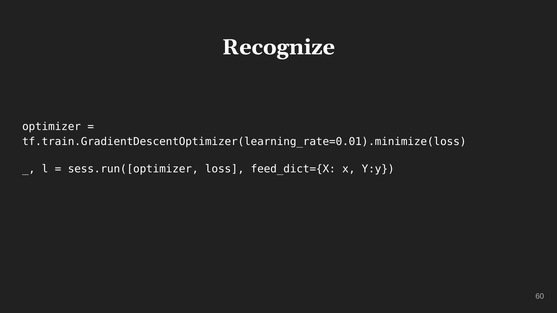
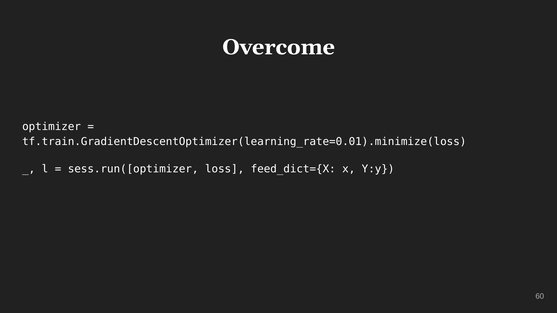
Recognize: Recognize -> Overcome (279, 47)
